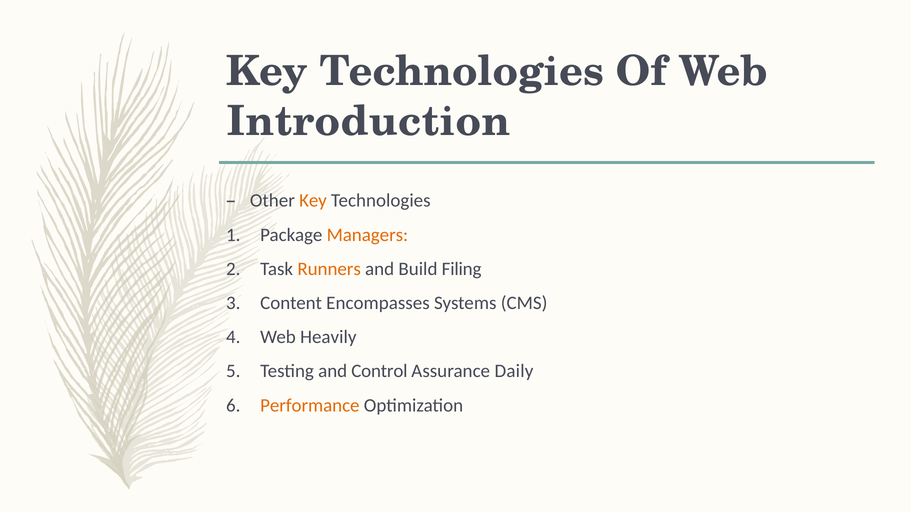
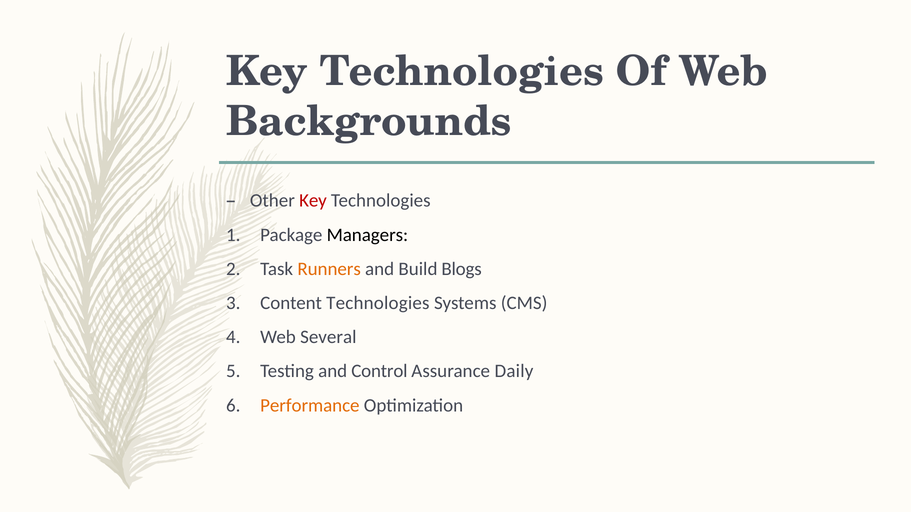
Introduction: Introduction -> Backgrounds (369, 121)
Key colour: orange -> red (313, 201)
Managers colour: orange -> black (367, 235)
Filing: Filing -> Blogs (462, 269)
Content Encompasses: Encompasses -> Technologies (378, 303)
Heavily: Heavily -> Several (328, 337)
